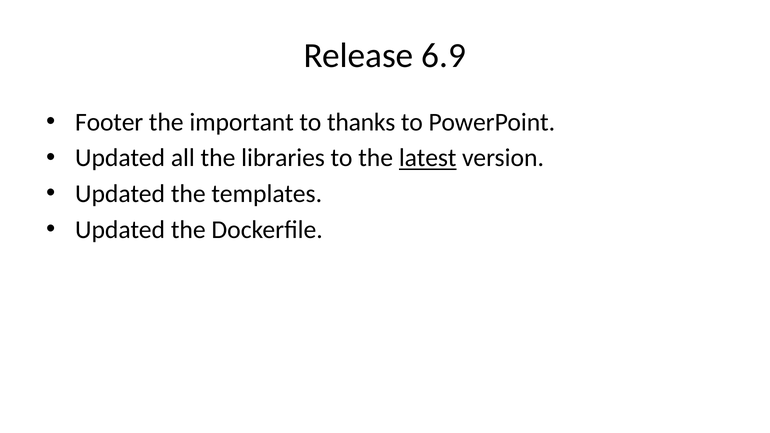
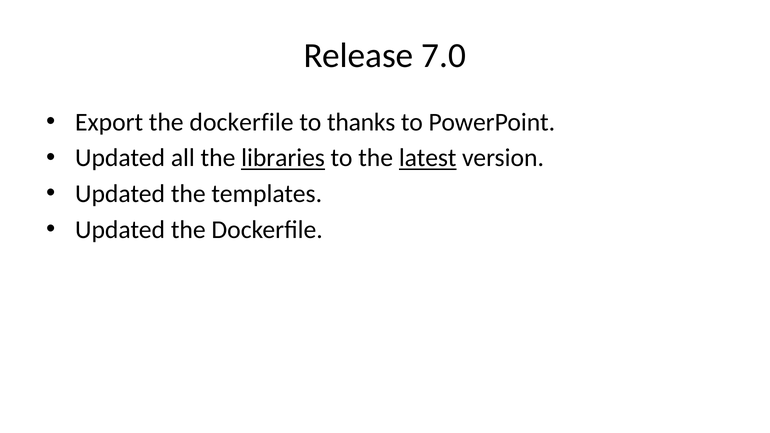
6.9: 6.9 -> 7.0 (444, 56)
Footer: Footer -> Export (109, 122)
important: important -> dockerfile (242, 122)
libraries underline: none -> present (283, 158)
